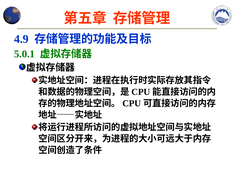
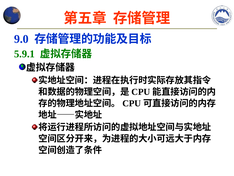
4.9: 4.9 -> 9.0 (21, 39)
5.0.1: 5.0.1 -> 5.9.1 (24, 54)
